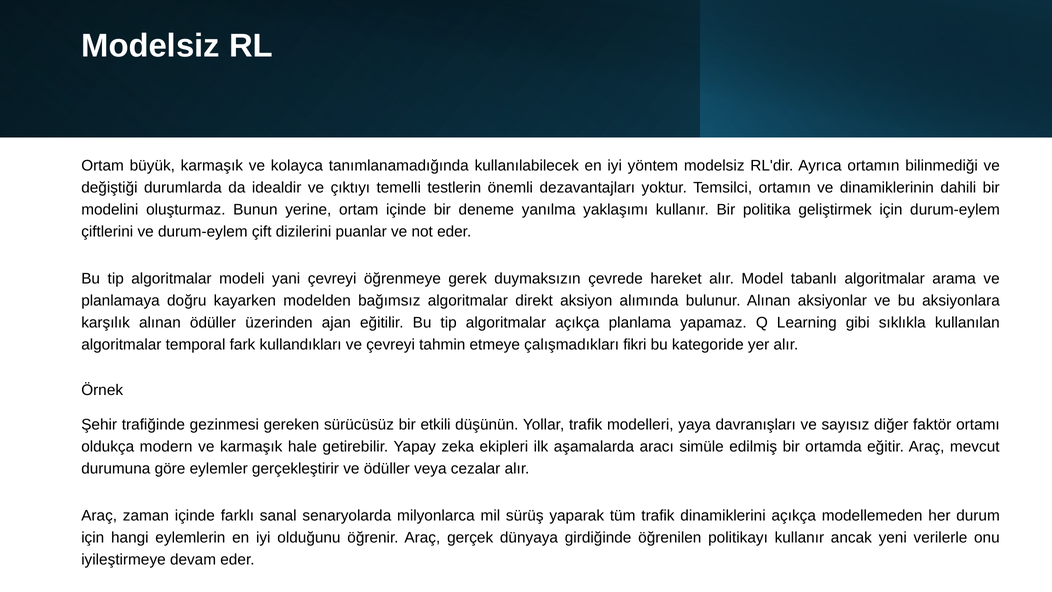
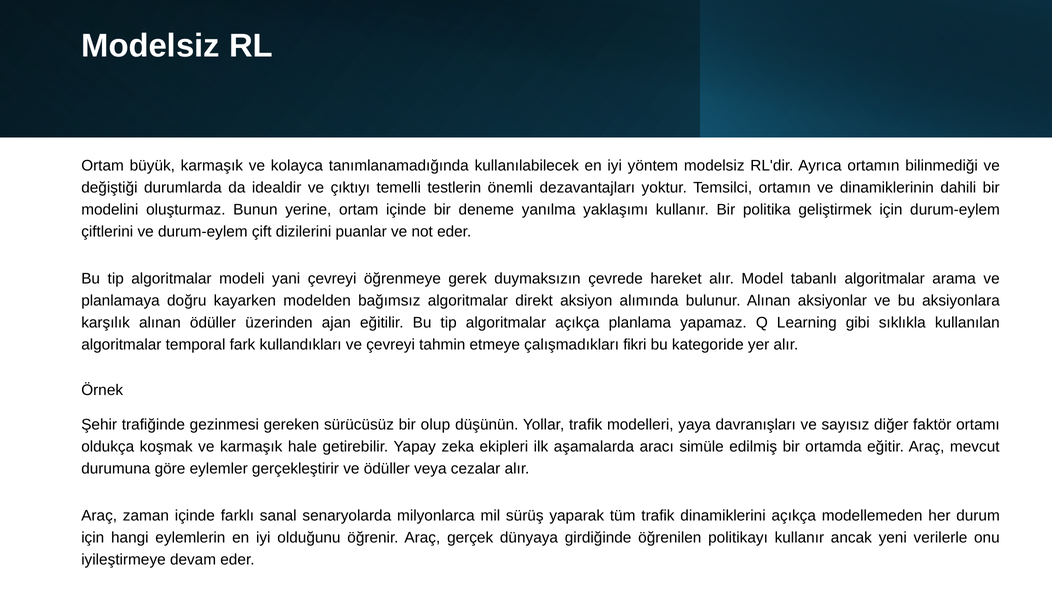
etkili: etkili -> olup (435, 424)
modern: modern -> koşmak (166, 447)
